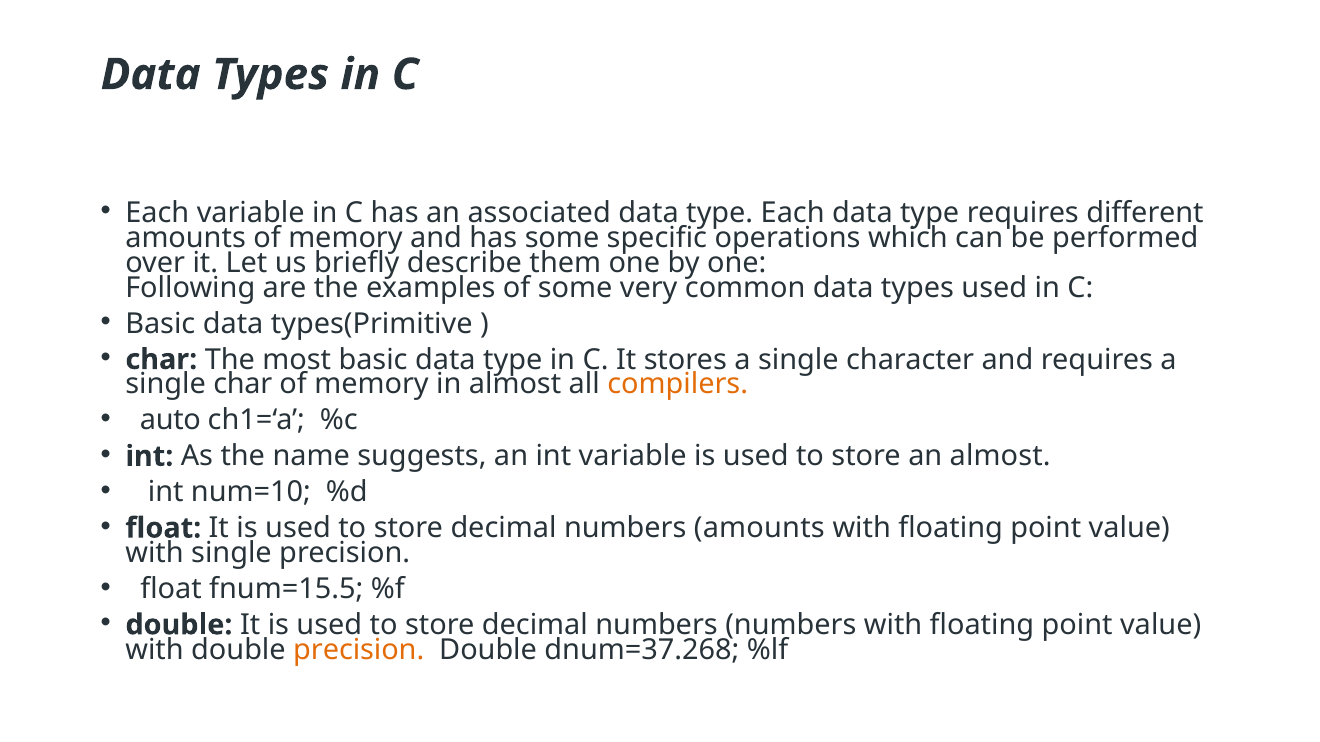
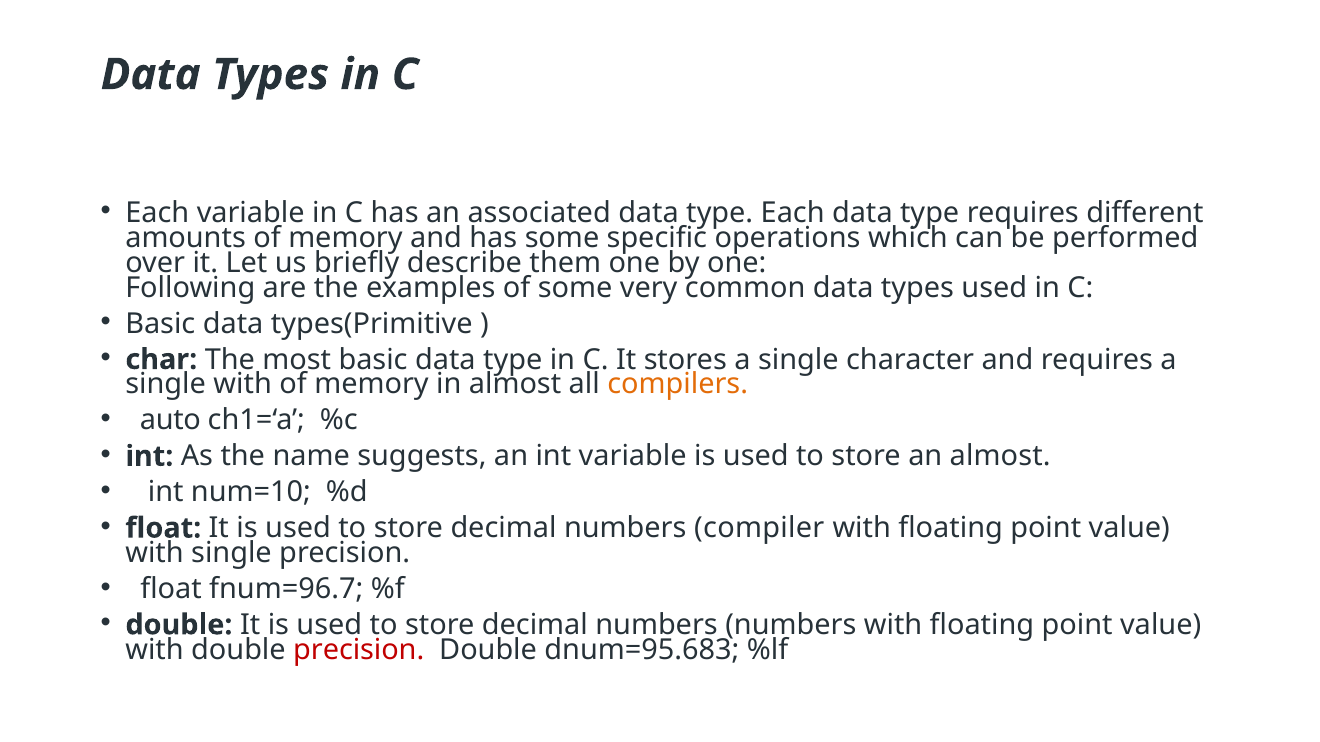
single char: char -> with (243, 385)
numbers amounts: amounts -> compiler (759, 528)
fnum=15.5: fnum=15.5 -> fnum=96.7 (286, 589)
precision colour: orange -> red (359, 650)
dnum=37.268: dnum=37.268 -> dnum=95.683 (642, 650)
